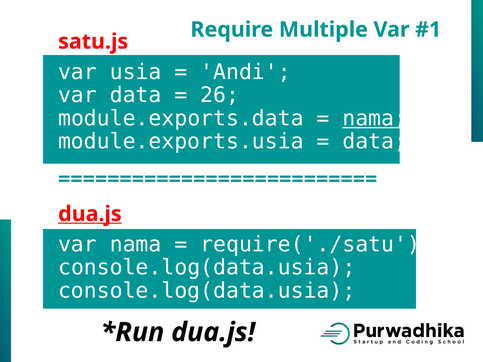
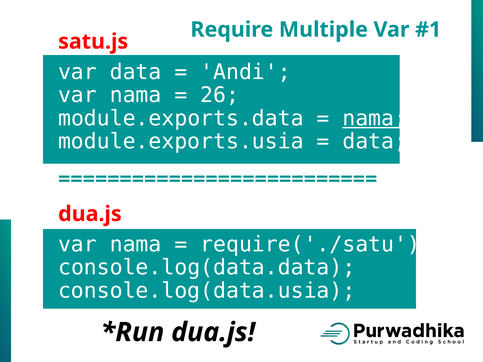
var usia: usia -> data (136, 72)
data: data -> nama (136, 95)
dua.js underline: present -> none (90, 214)
console.log(data.usia: console.log(data.usia -> console.log(data.data (207, 268)
